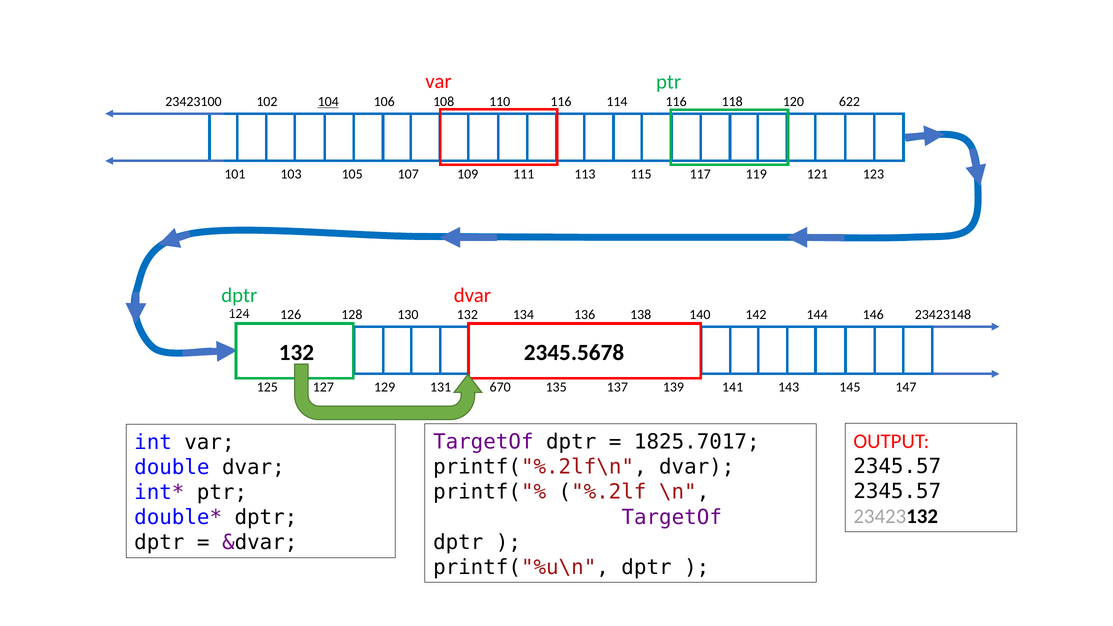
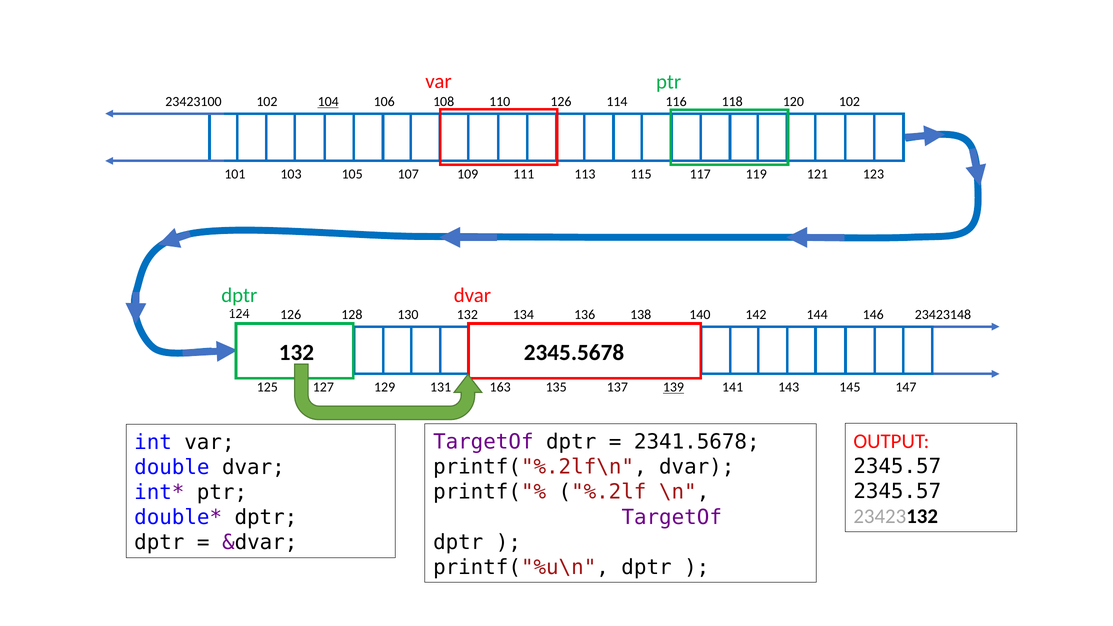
110 116: 116 -> 126 (561, 102)
120 622: 622 -> 102 (849, 102)
670: 670 -> 163 (500, 387)
139 underline: none -> present (673, 387)
1825.7017: 1825.7017 -> 2341.5678 (697, 442)
